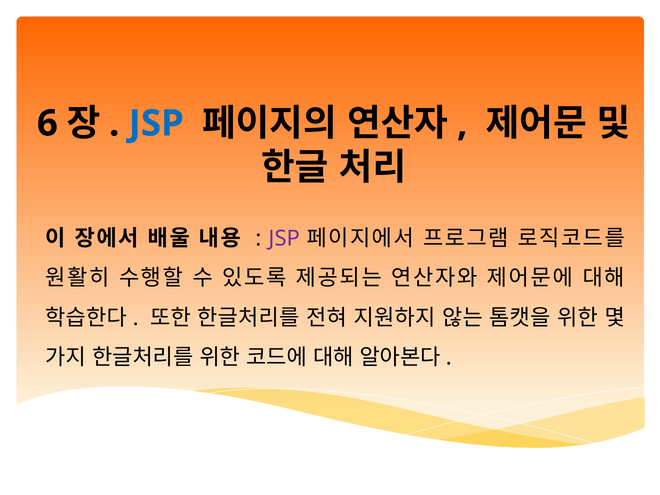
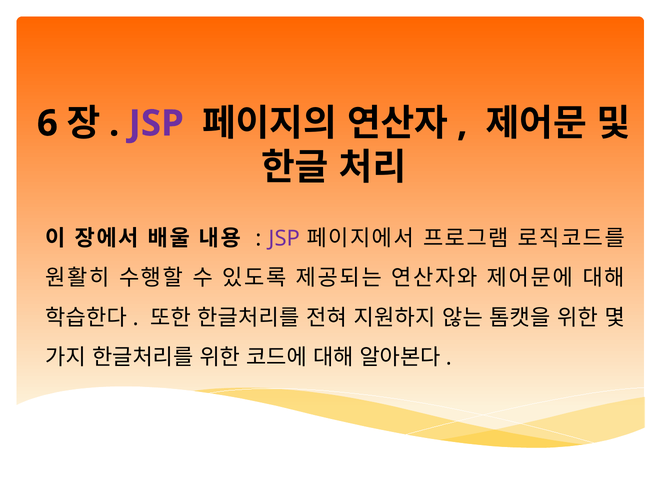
JSP colour: blue -> purple (156, 123)
